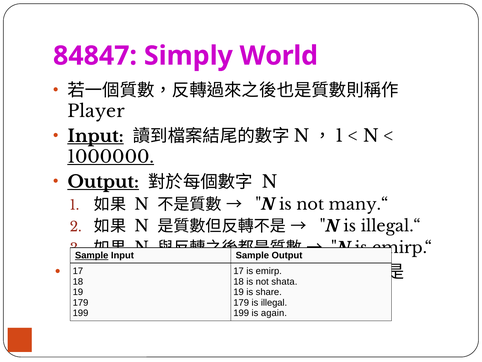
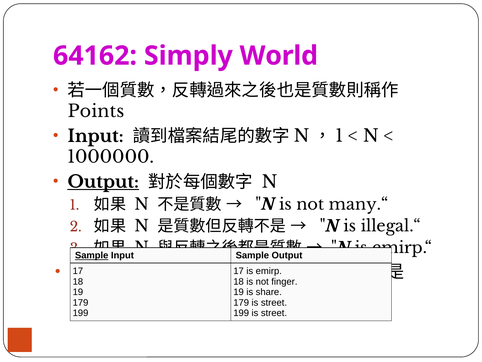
84847: 84847 -> 64162 (95, 56)
Player: Player -> Points (96, 111)
Input underline: present -> none (96, 136)
1000000 underline: present -> none (111, 157)
shata: shata -> finger (284, 281)
179 is illegal: illegal -> street (274, 302)
199 is again: again -> street (274, 313)
